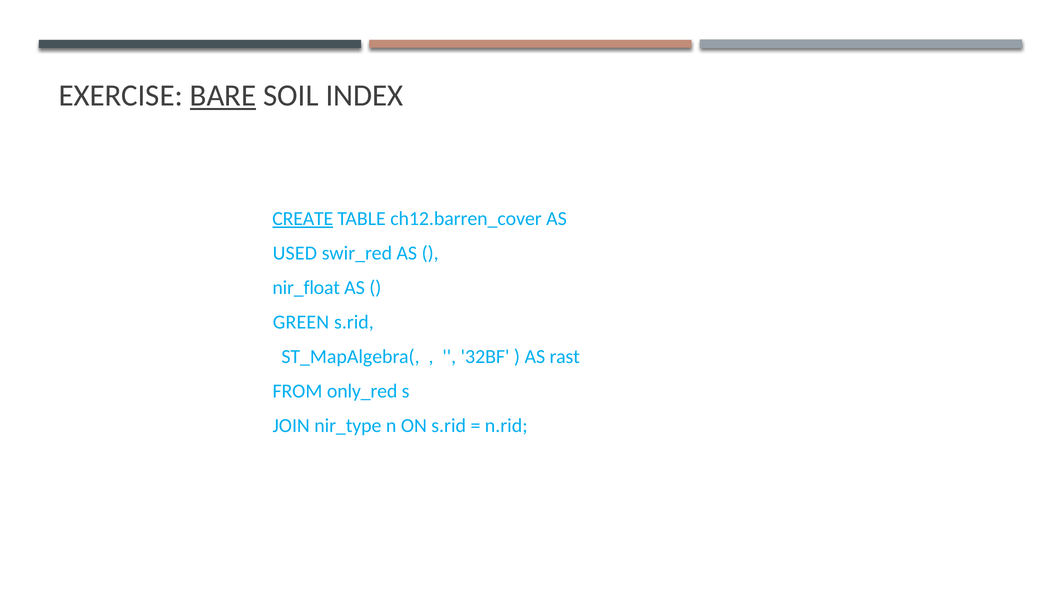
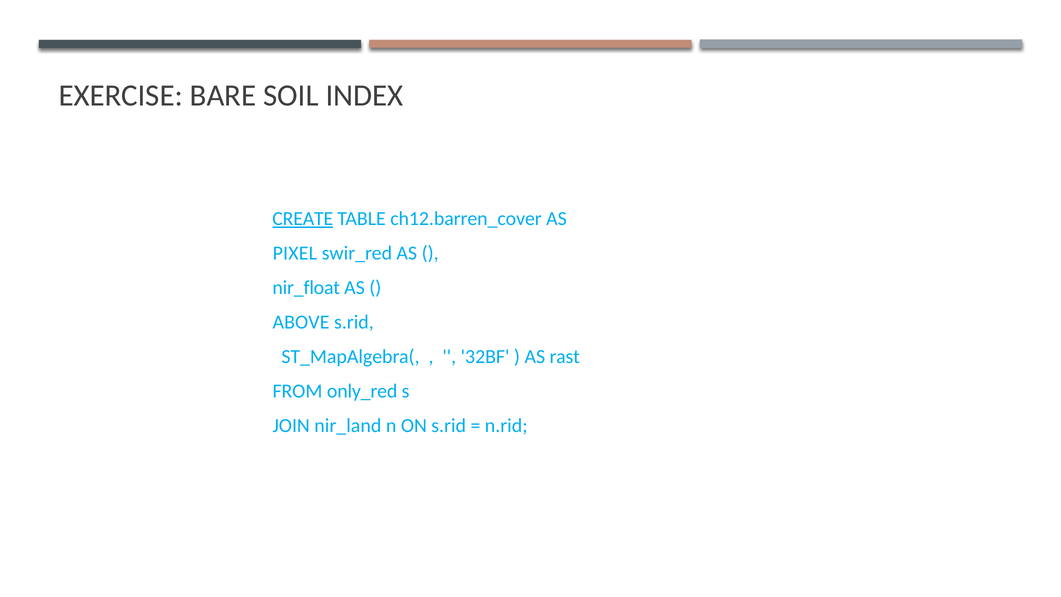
BARE underline: present -> none (223, 96)
USED: USED -> PIXEL (295, 253)
GREEN: GREEN -> ABOVE (301, 322)
nir_type: nir_type -> nir_land (348, 426)
